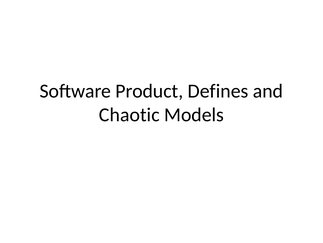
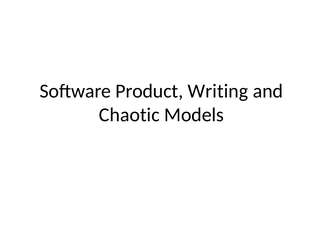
Defines: Defines -> Writing (218, 91)
